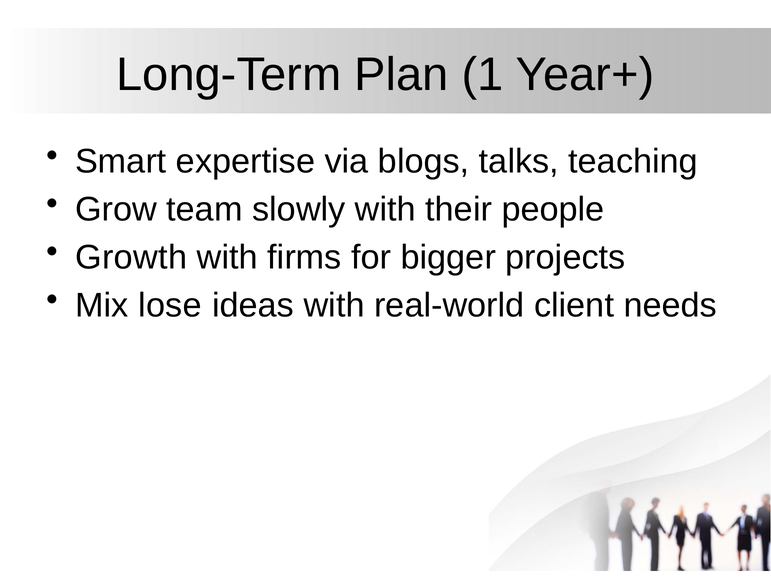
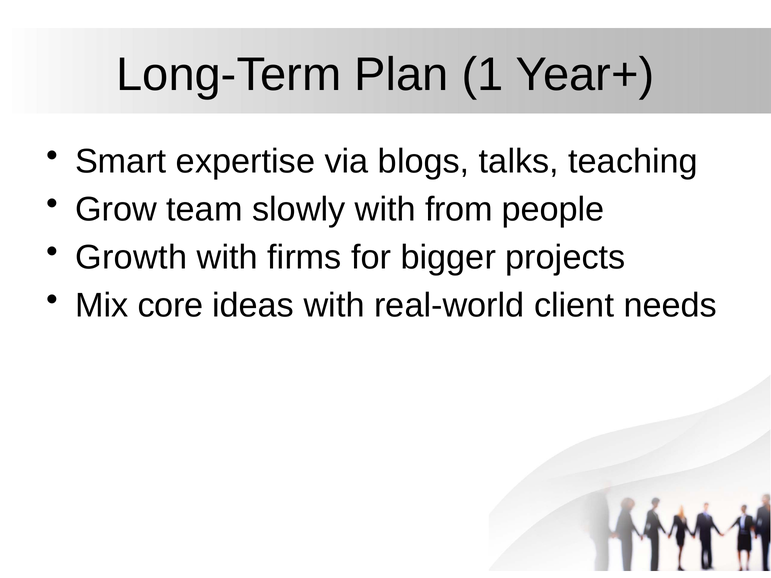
their: their -> from (459, 210)
lose: lose -> core (170, 306)
